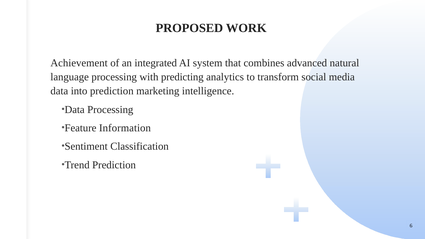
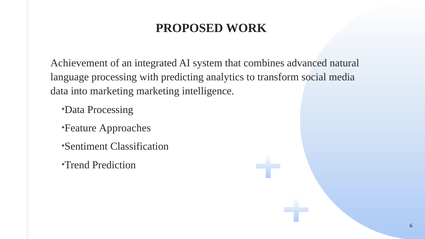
into prediction: prediction -> marketing (112, 91)
Information: Information -> Approaches (125, 128)
